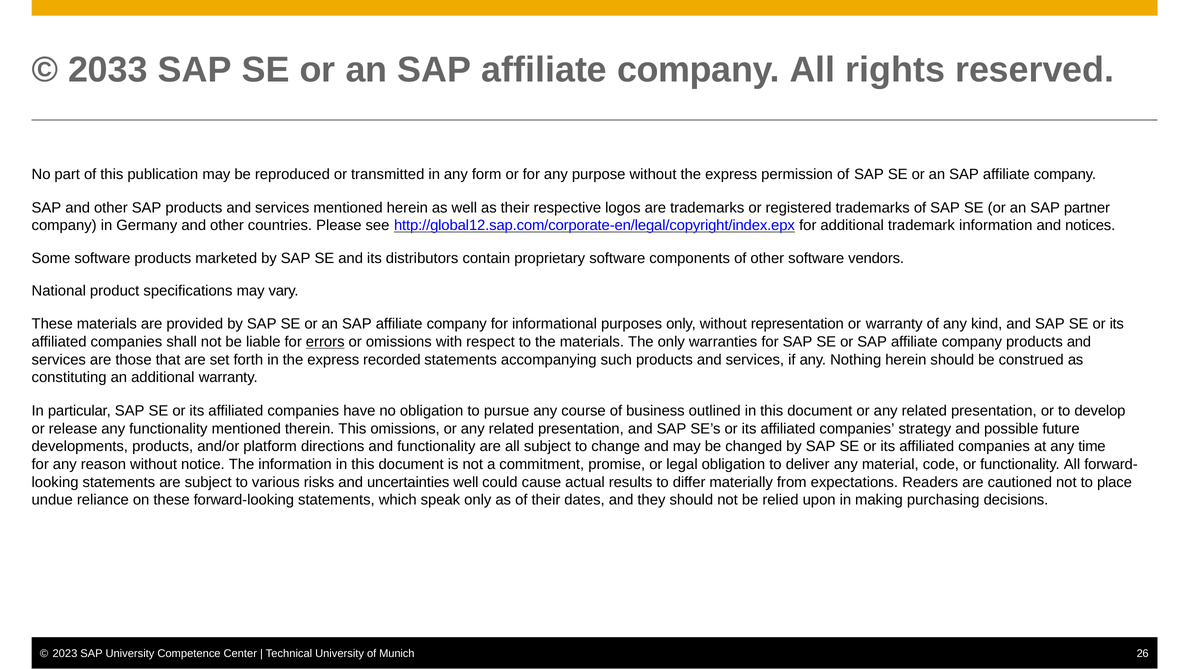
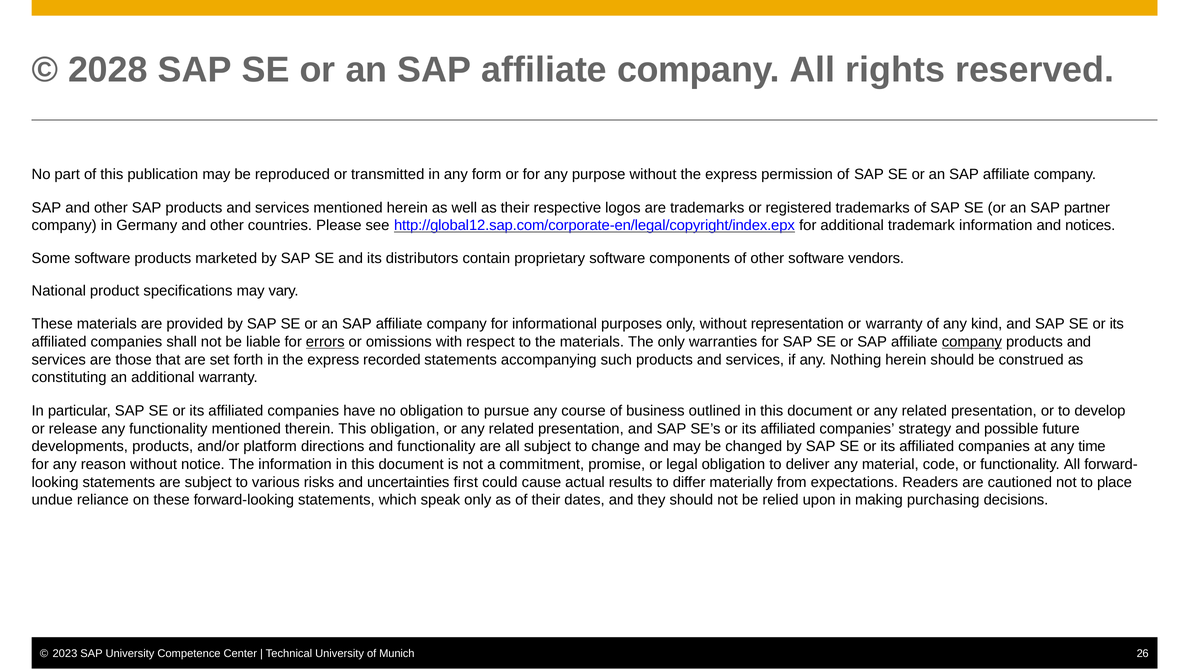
2033: 2033 -> 2028 (108, 70)
company underline: none -> present (972, 342)
This omissions: omissions -> obligation (405, 429)
uncertainties well: well -> first (466, 483)
